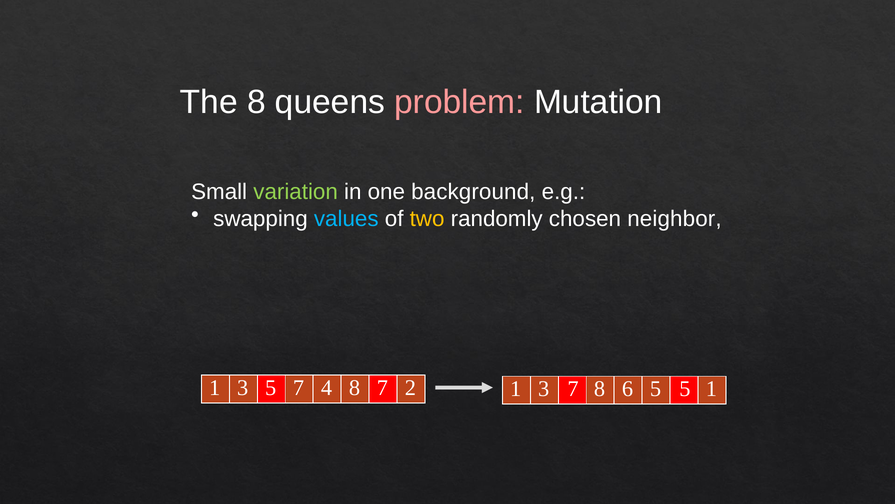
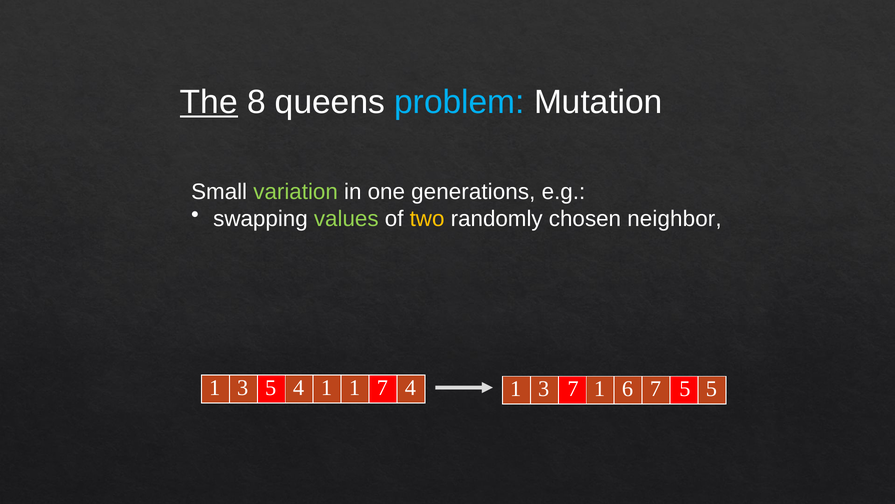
The underline: none -> present (209, 102)
problem colour: pink -> light blue (460, 102)
background: background -> generations (473, 192)
values colour: light blue -> light green (346, 218)
1 7: 7 -> 4 (299, 387)
5 4: 4 -> 1 (327, 387)
3 8: 8 -> 1 (355, 387)
7 2: 2 -> 4 (410, 387)
1 8: 8 -> 1 (600, 389)
3 5: 5 -> 7 (656, 389)
1: 1 -> 5 (711, 389)
